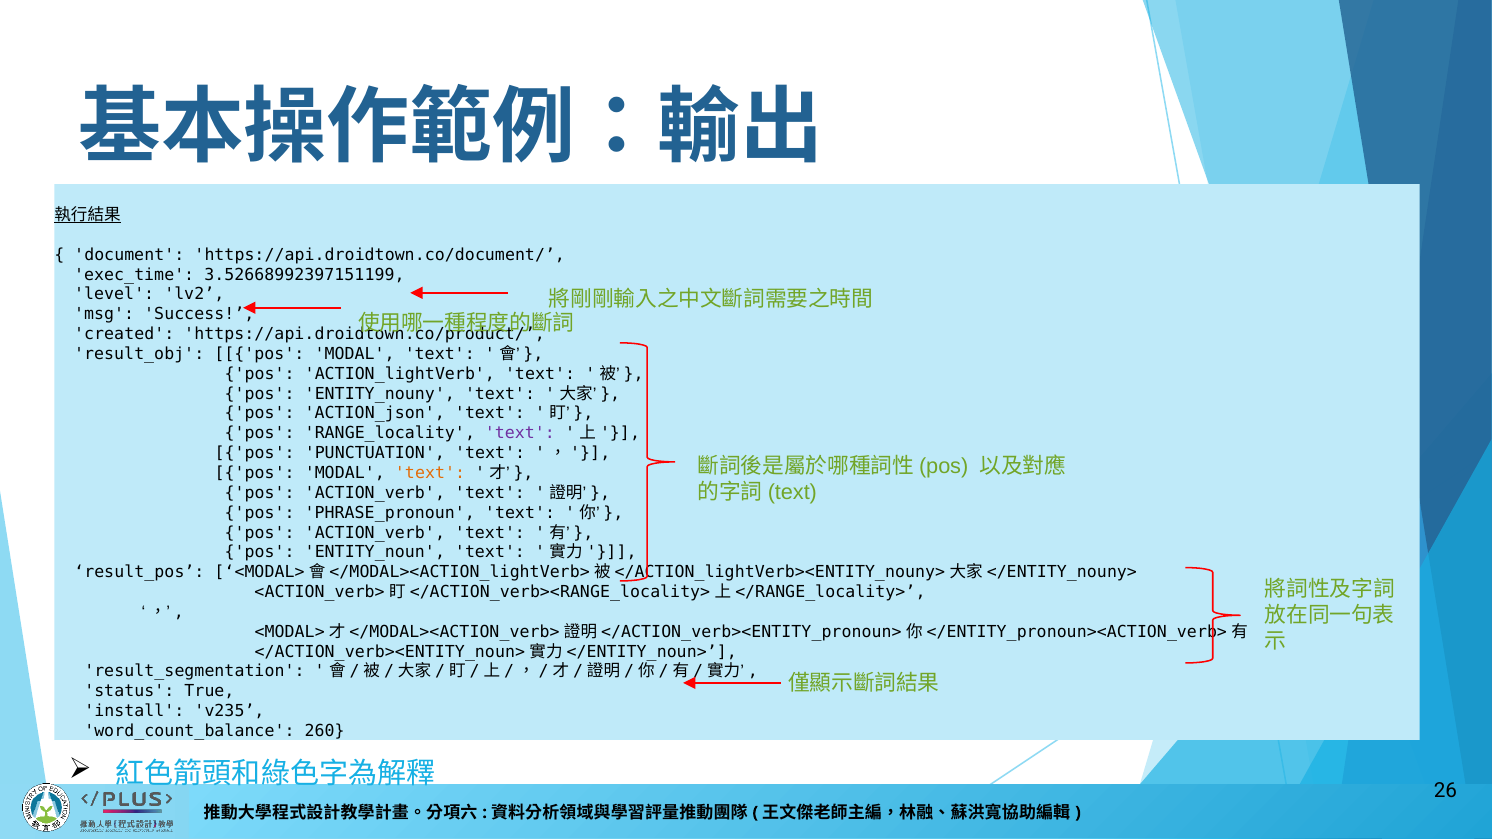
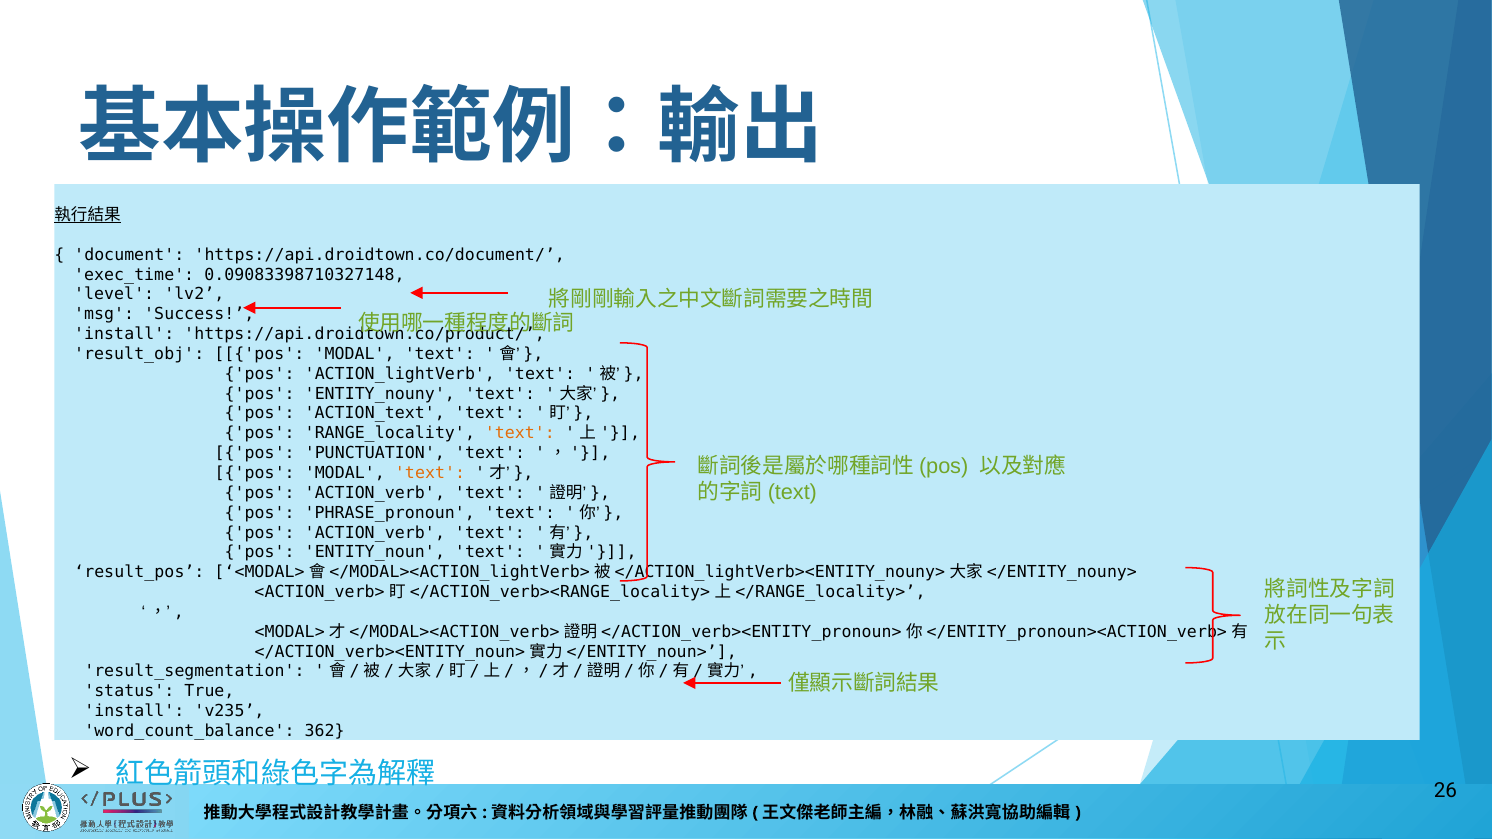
3.52668992397151199: 3.52668992397151199 -> 0.09083398710327148 (304, 275)
created: created -> install (124, 334)
ACTION_json: ACTION_json -> ACTION_text (375, 414)
text colour: purple -> orange (520, 433)
260: 260 -> 362 (325, 731)
